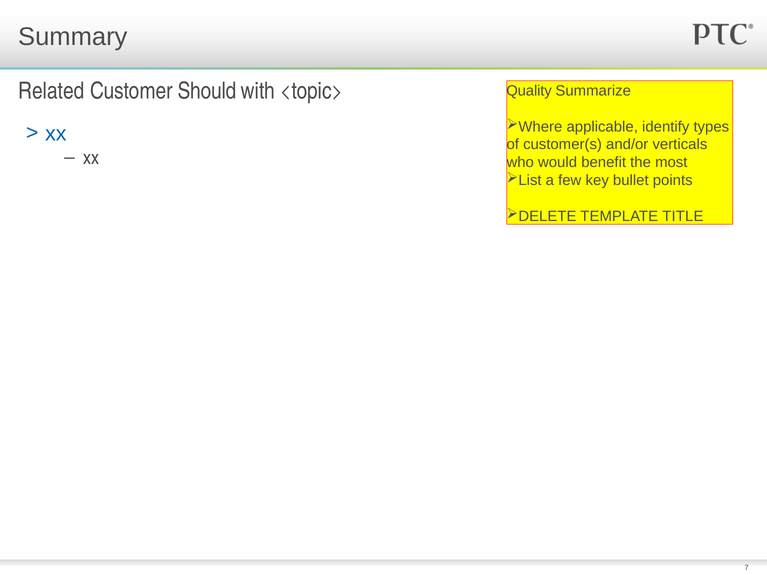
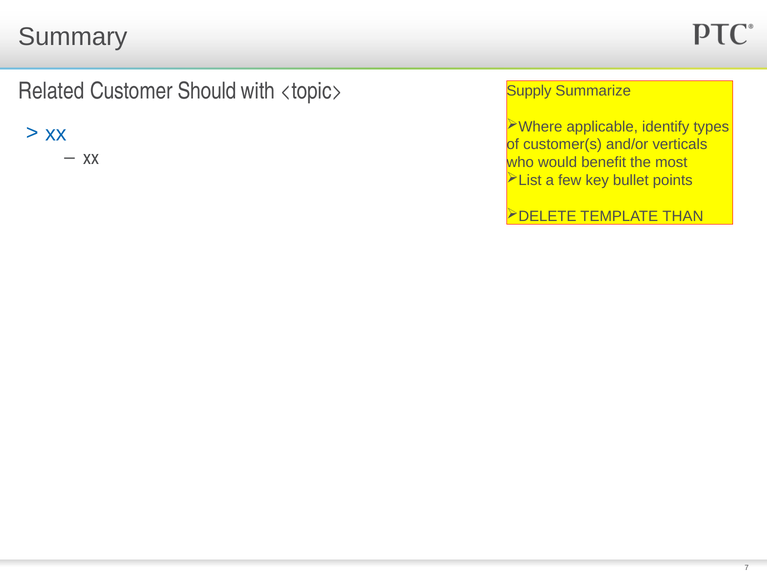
Quality: Quality -> Supply (529, 91)
TITLE: TITLE -> THAN (683, 216)
